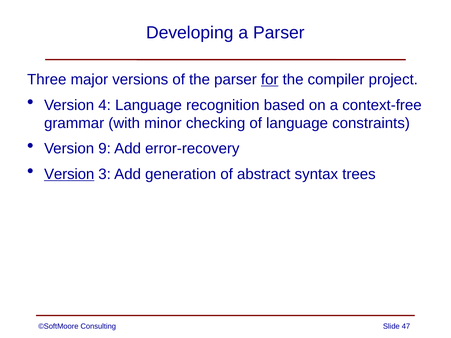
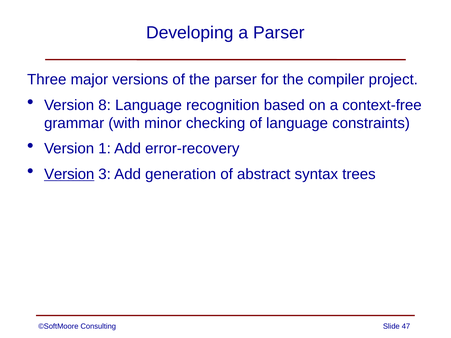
for underline: present -> none (270, 80)
4: 4 -> 8 (105, 105)
9: 9 -> 1 (105, 149)
